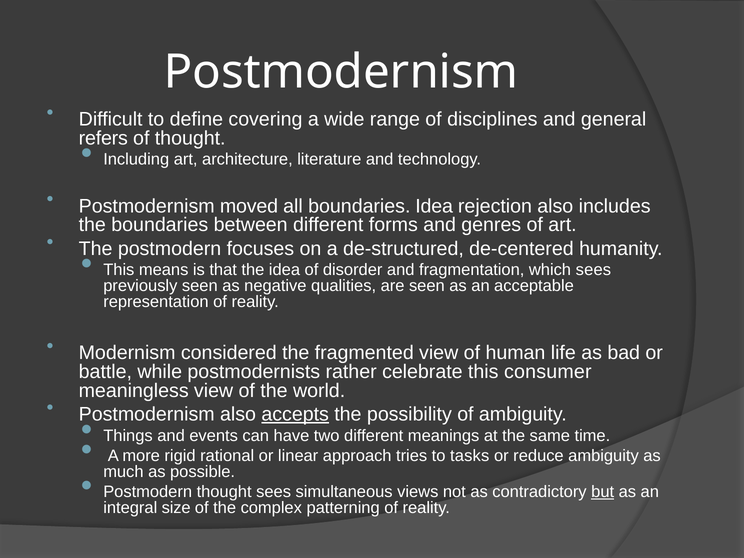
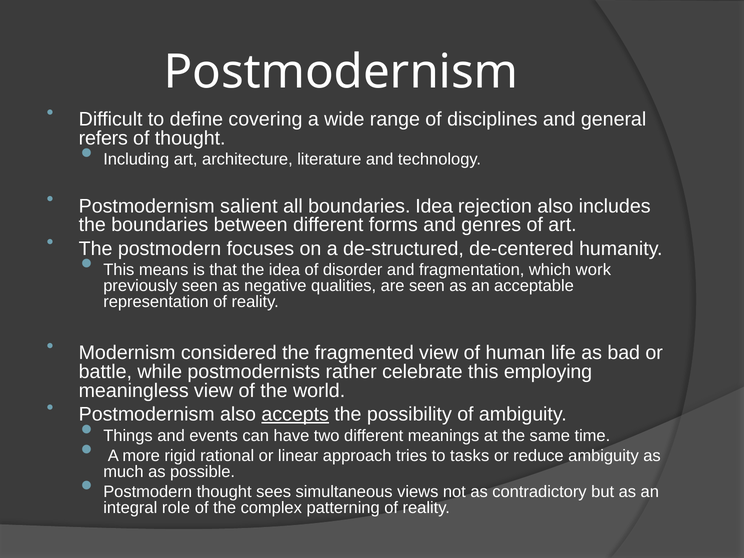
moved: moved -> salient (249, 206)
which sees: sees -> work (593, 270)
consumer: consumer -> employing (548, 372)
but underline: present -> none (603, 492)
size: size -> role (176, 508)
